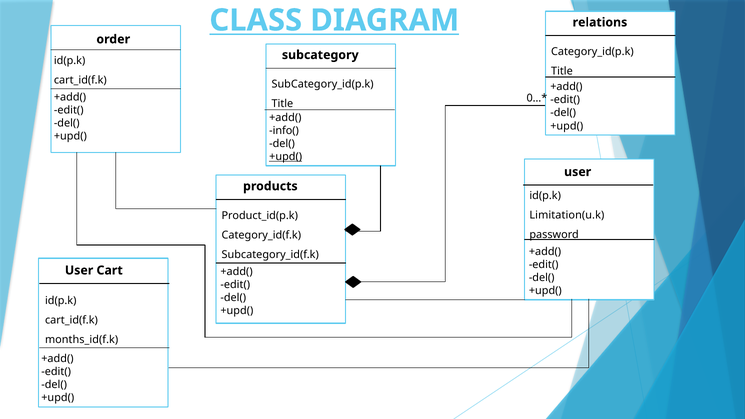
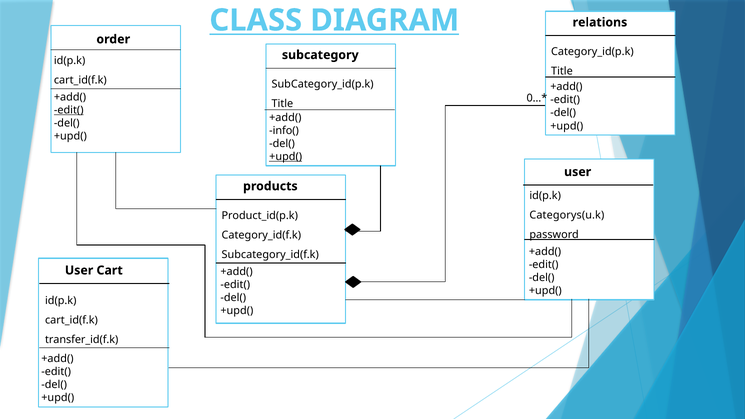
edit( underline: none -> present (69, 110)
Limitation(u.k: Limitation(u.k -> Categorys(u.k (567, 215)
months_id(f.k: months_id(f.k -> transfer_id(f.k (82, 340)
